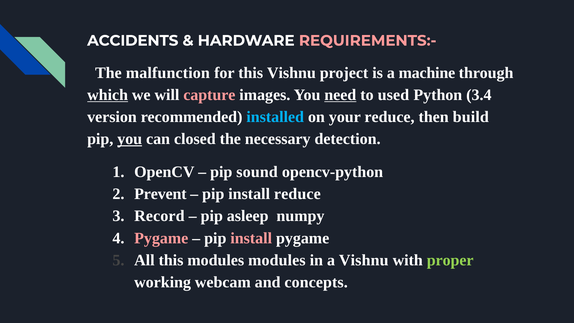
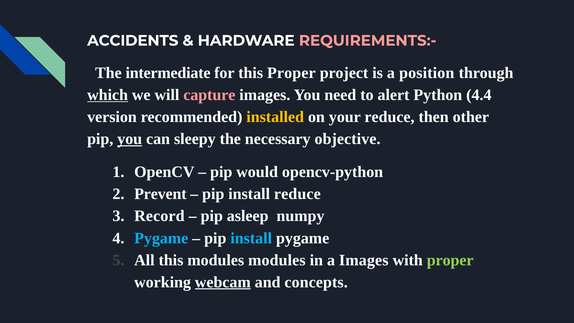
malfunction: malfunction -> intermediate (168, 73)
this Vishnu: Vishnu -> Proper (291, 73)
machine: machine -> position (427, 73)
need underline: present -> none (340, 95)
used: used -> alert (394, 95)
3.4: 3.4 -> 4.4 (479, 95)
installed colour: light blue -> yellow (275, 117)
build: build -> other (471, 117)
closed: closed -> sleepy (195, 139)
detection: detection -> objective (348, 139)
sound: sound -> would (257, 172)
Pygame colour: pink -> light blue (161, 238)
install colour: pink -> light blue (251, 238)
a Vishnu: Vishnu -> Images (364, 260)
webcam underline: none -> present (223, 282)
